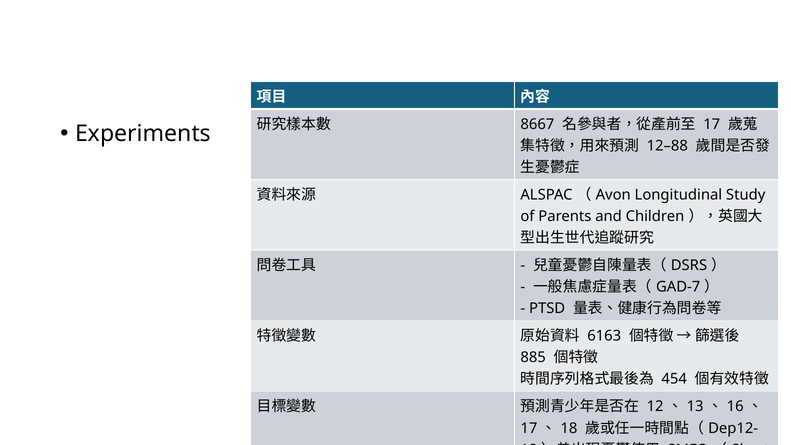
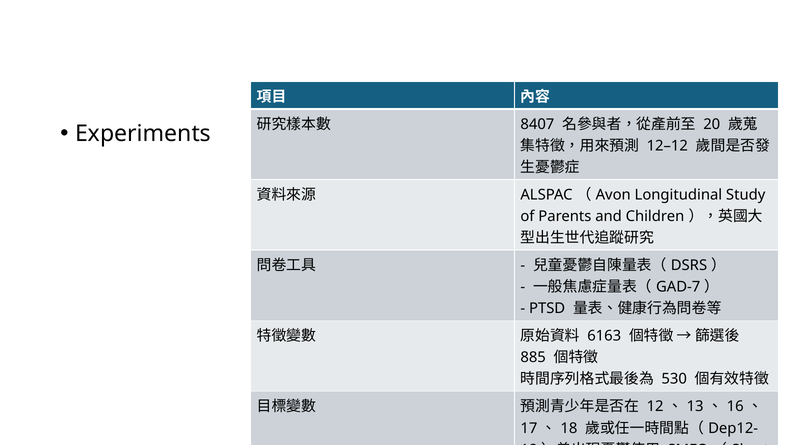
8667: 8667 -> 8407 (537, 124)
17: 17 -> 20 (712, 124)
12–88: 12–88 -> 12–12 (667, 146)
454: 454 -> 530 (674, 379)
